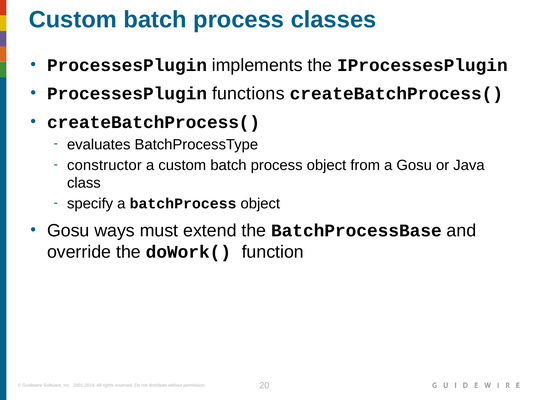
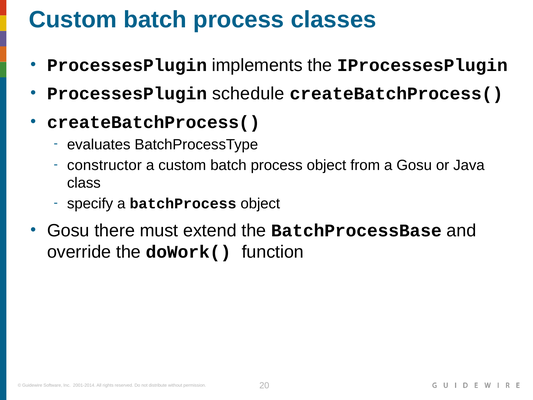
functions: functions -> schedule (248, 94)
ways: ways -> there (115, 230)
